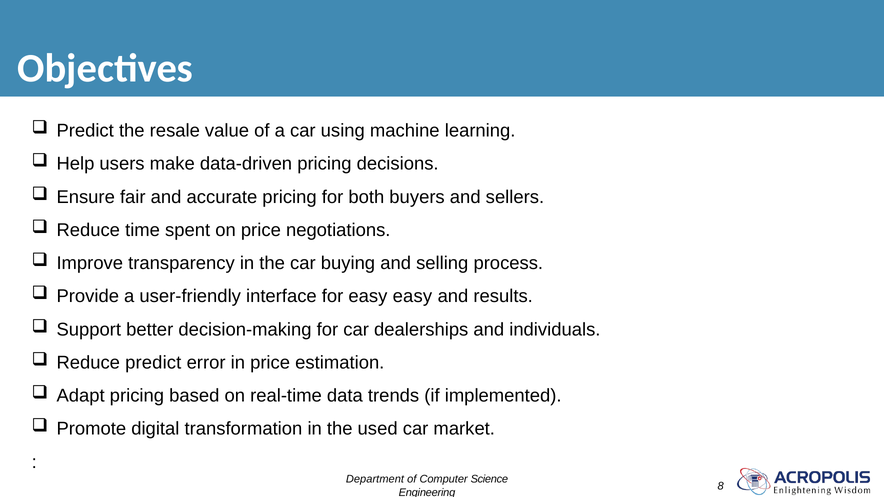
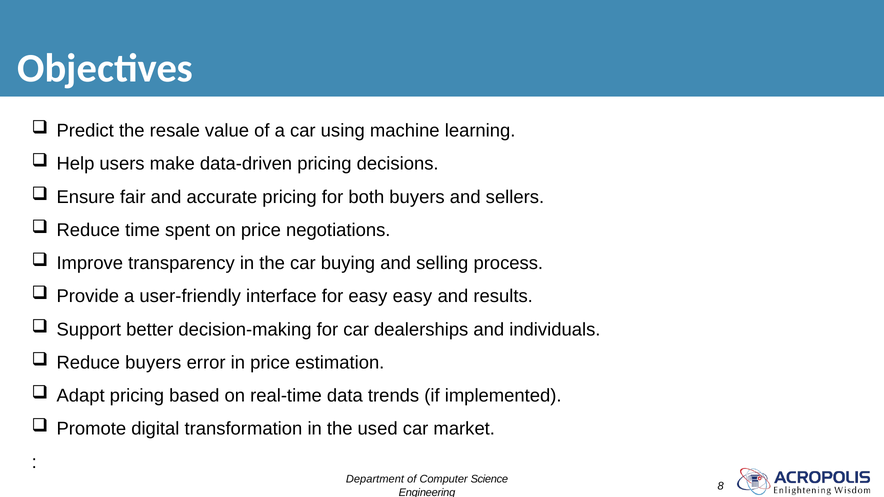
Reduce predict: predict -> buyers (153, 363)
